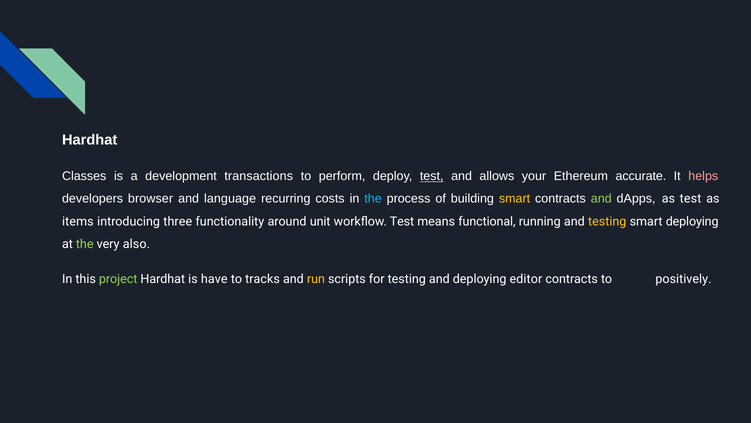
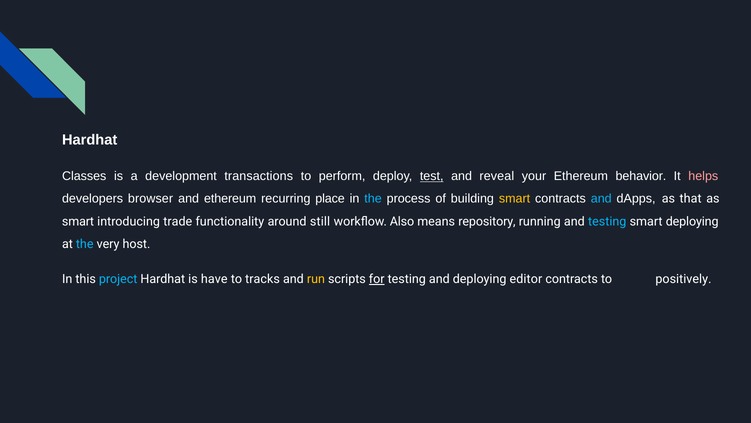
allows: allows -> reveal (497, 176)
accurate: accurate -> behavior (641, 176)
and language: language -> ethereum (230, 199)
costs: costs -> place (330, 199)
and colour: light green -> light blue (601, 199)
as test: test -> that (691, 199)
items: items -> smart (78, 221)
three: three -> trade (178, 221)
unit: unit -> still (320, 221)
workflow Test: Test -> Also (402, 221)
functional: functional -> repository (487, 221)
testing colour: yellow -> light blue (607, 221)
the colour: light green -> light blue (85, 244)
also: also -> host (136, 244)
project colour: light green -> light blue (118, 279)
for underline: none -> present (377, 279)
